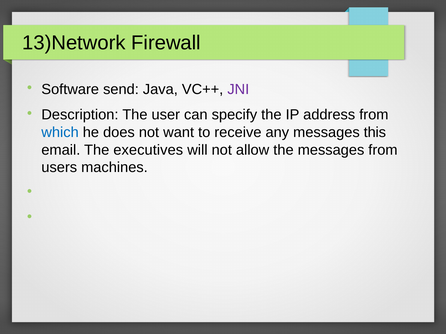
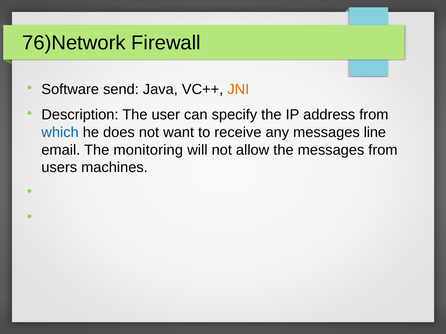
13)Network: 13)Network -> 76)Network (74, 43)
JNI colour: purple -> orange (238, 89)
this: this -> line (375, 133)
executives: executives -> monitoring (148, 150)
